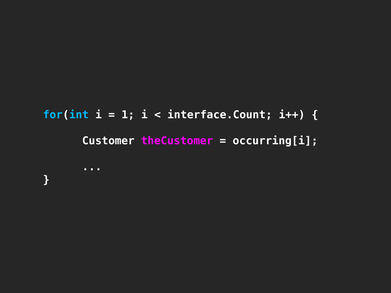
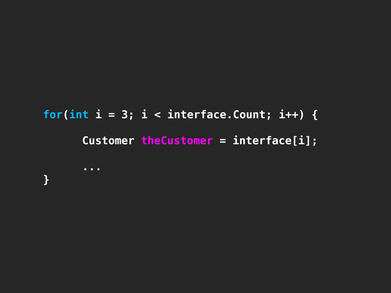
1: 1 -> 3 (128, 115)
occurring[i: occurring[i -> interface[i (275, 141)
